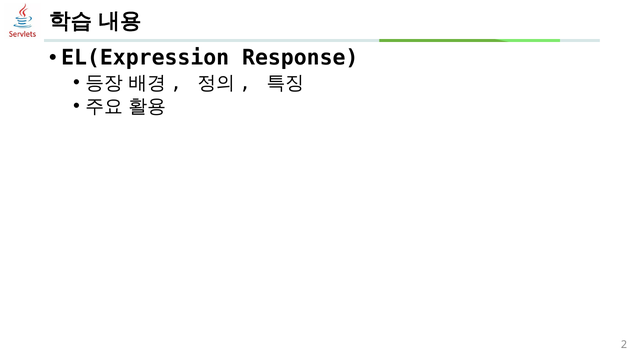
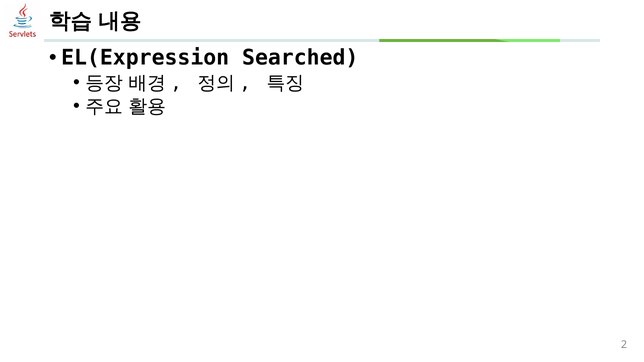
Response: Response -> Searched (300, 58)
